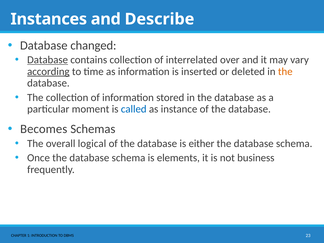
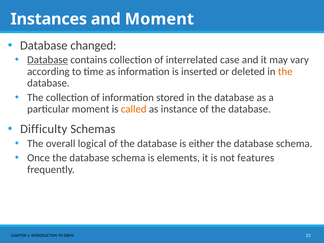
and Describe: Describe -> Moment (159, 19)
over: over -> case (230, 60)
according underline: present -> none (48, 71)
called colour: blue -> orange (134, 109)
Becomes: Becomes -> Difficulty (44, 129)
business: business -> features (256, 158)
